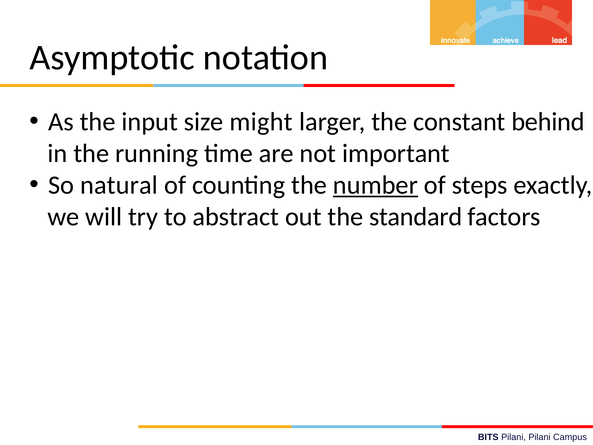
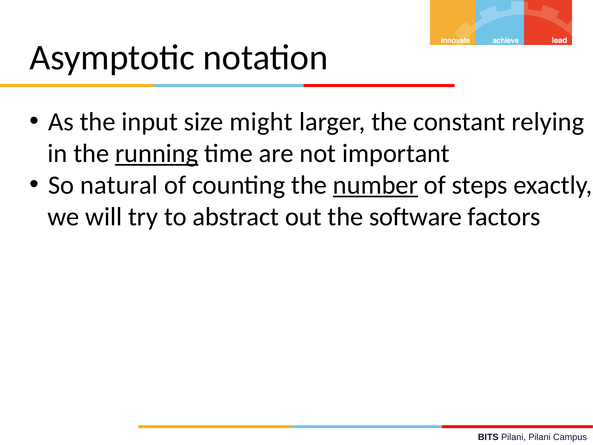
behind: behind -> relying (548, 122)
running underline: none -> present (157, 153)
standard: standard -> software (416, 217)
